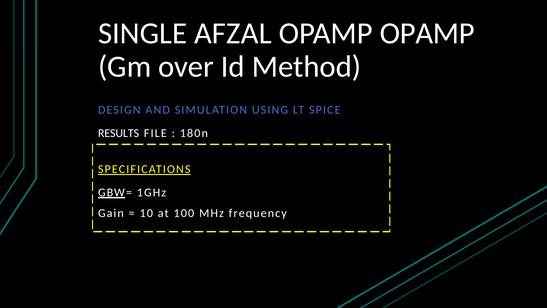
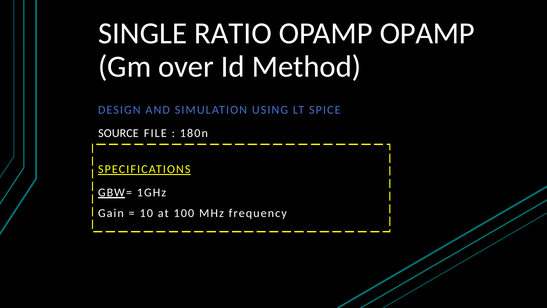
AFZAL: AFZAL -> RATIO (233, 33)
RESULTS: RESULTS -> SOURCE (118, 133)
